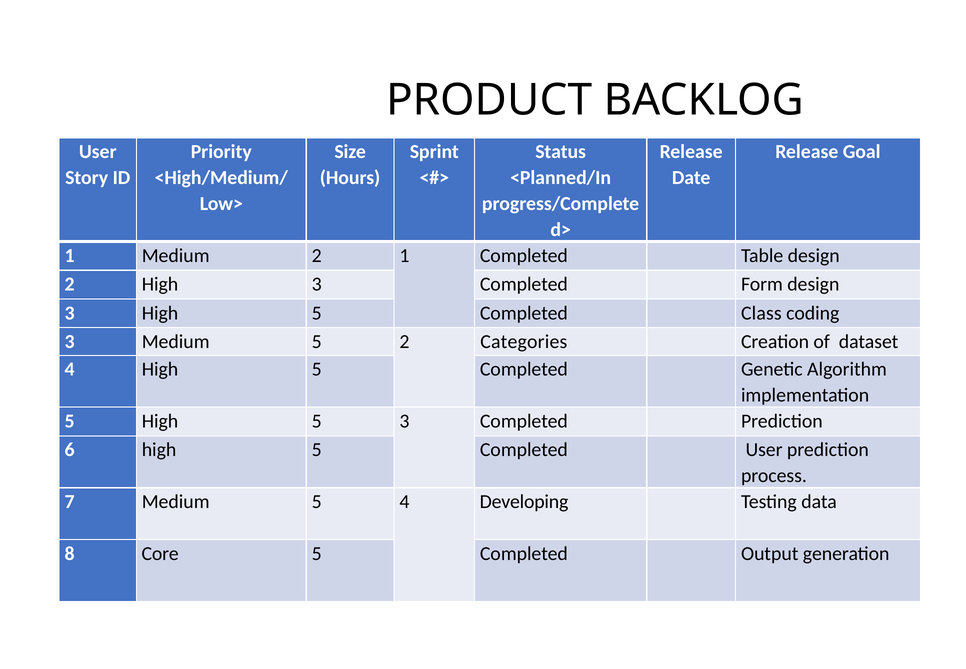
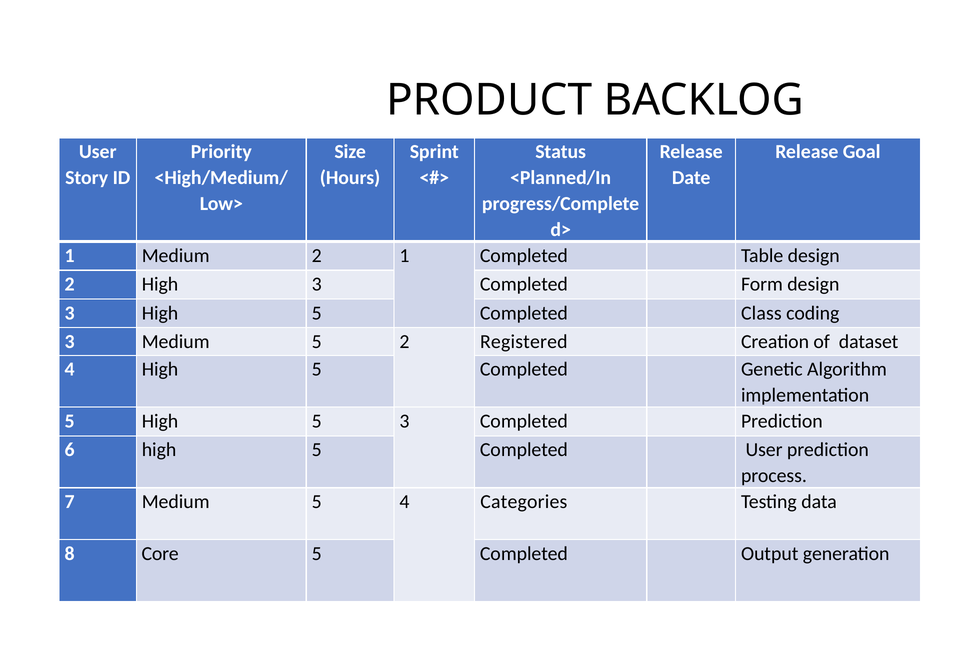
Categories: Categories -> Registered (524, 342)
Developing: Developing -> Categories (524, 502)
